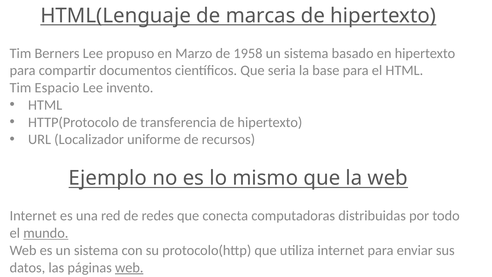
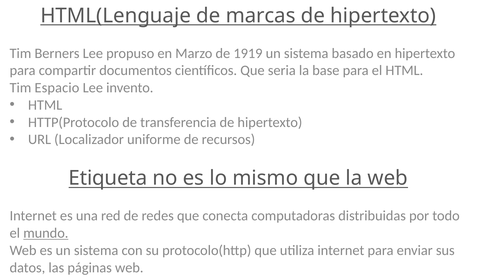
1958: 1958 -> 1919 (248, 53)
Ejemplo: Ejemplo -> Etiqueta (108, 178)
web underline: present -> none (129, 267)
